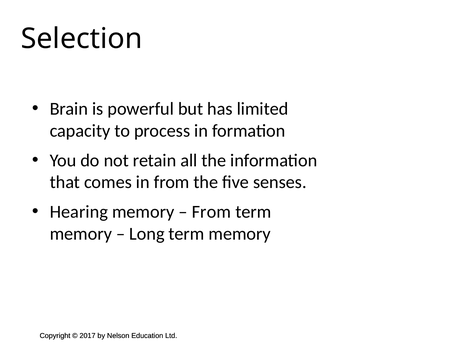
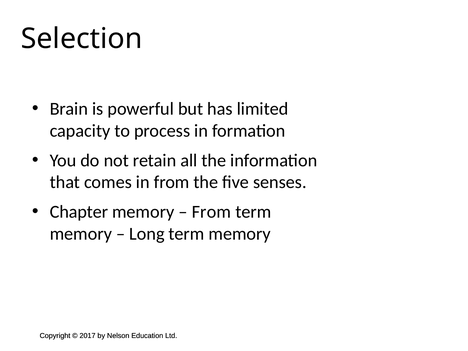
Hearing: Hearing -> Chapter (79, 212)
